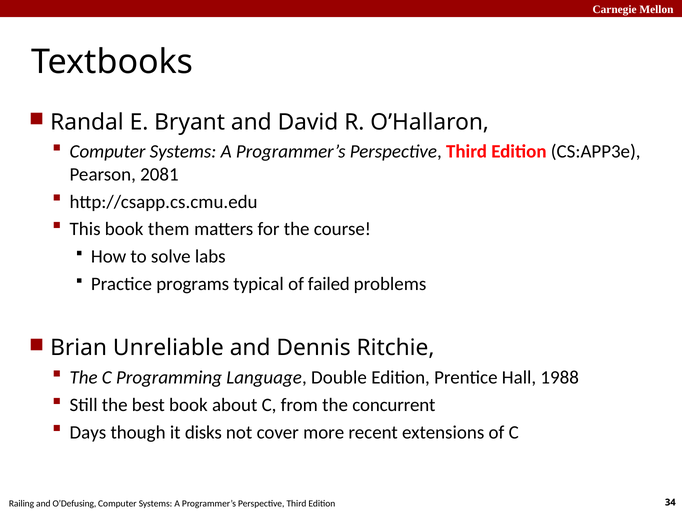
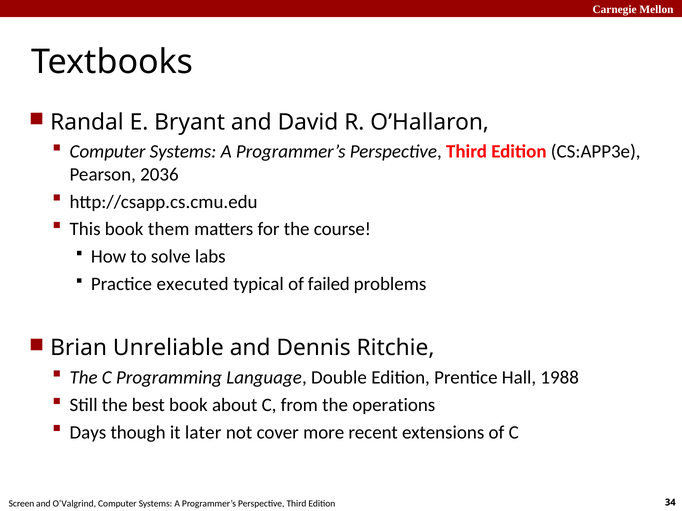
2081: 2081 -> 2036 (159, 175)
programs: programs -> executed (193, 284)
concurrent: concurrent -> operations (394, 405)
disks: disks -> later (203, 433)
Railing: Railing -> Screen (22, 504)
O’Defusing: O’Defusing -> O’Valgrind (74, 504)
